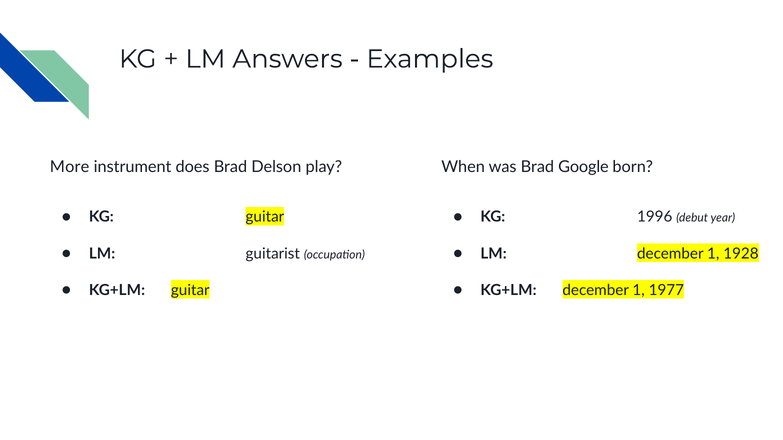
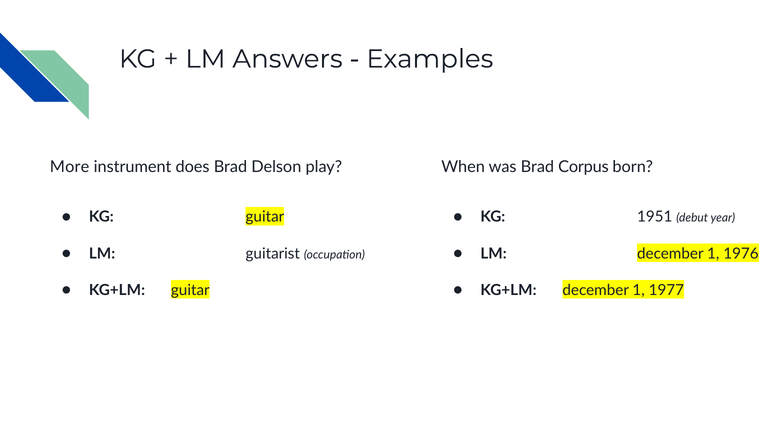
Google: Google -> Corpus (583, 167)
1996: 1996 -> 1951 (655, 217)
1928: 1928 -> 1976 (741, 254)
